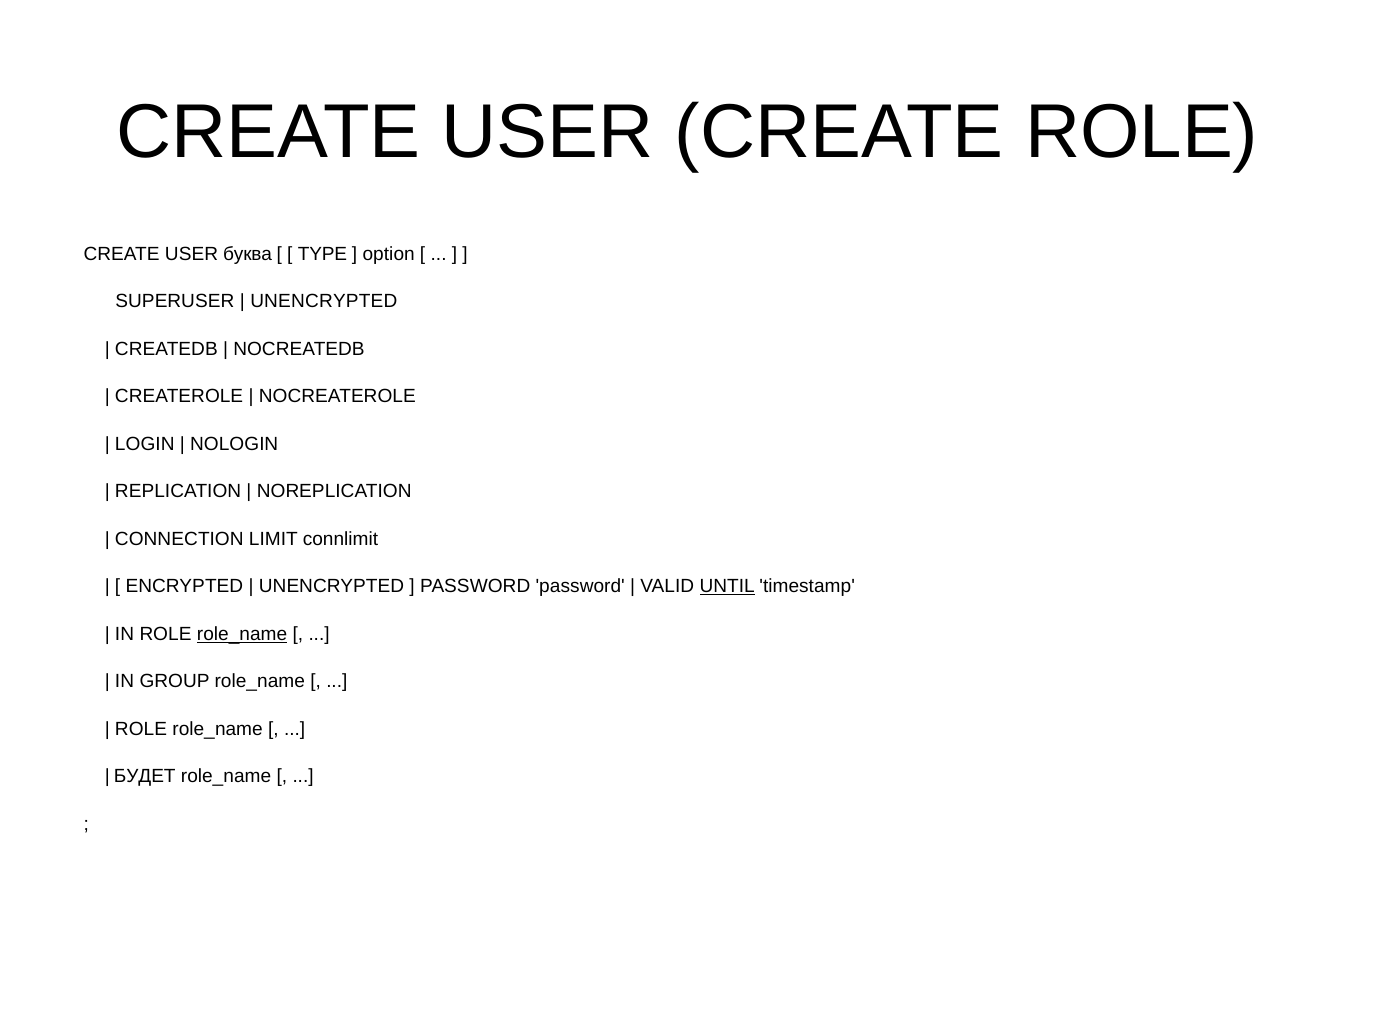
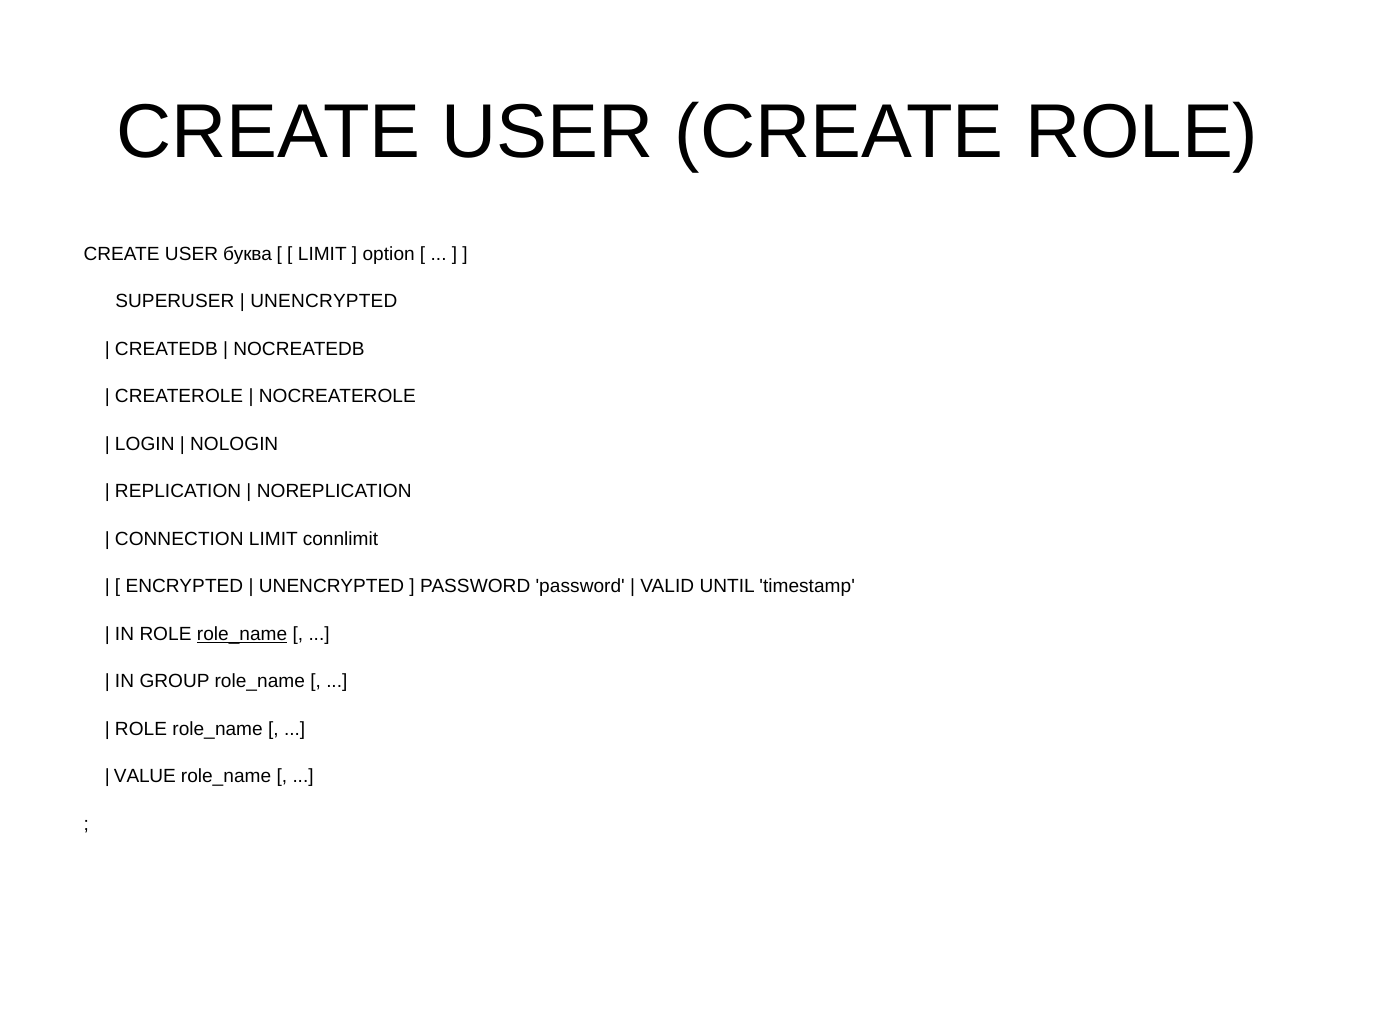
TYPE: TYPE -> LIMIT (322, 254)
UNTIL underline: present -> none (727, 587)
БУДЕТ: БУДЕТ -> VALUE (145, 777)
